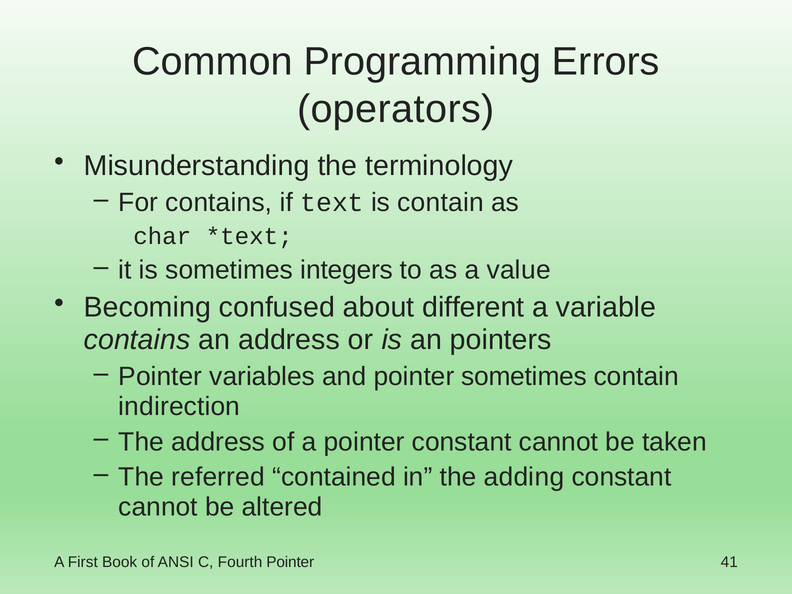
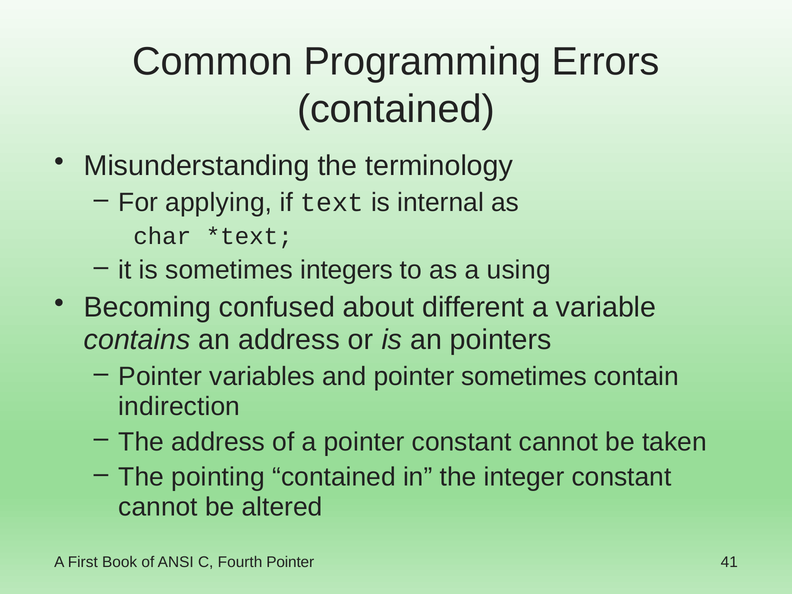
operators: operators -> contained (396, 109)
For contains: contains -> applying (219, 202)
is contain: contain -> internal (441, 202)
value: value -> using (519, 270)
referred: referred -> pointing (218, 477)
adding: adding -> integer (524, 477)
